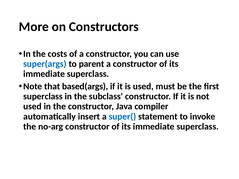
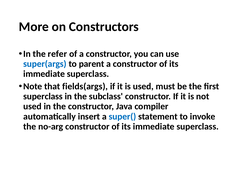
costs: costs -> refer (57, 54)
based(args: based(args -> fields(args (85, 86)
